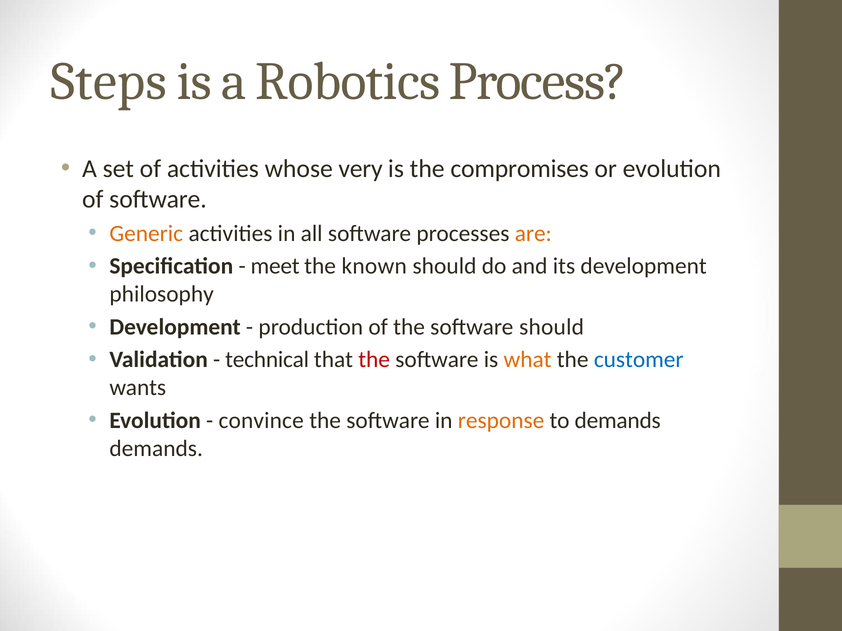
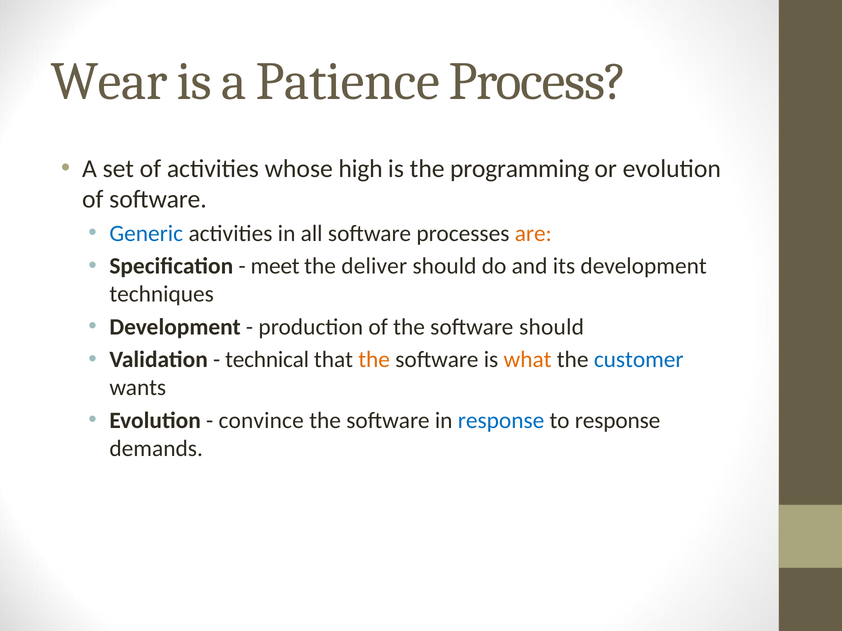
Steps: Steps -> Wear (109, 82)
Robotics: Robotics -> Patience (348, 82)
very: very -> high (361, 169)
compromises: compromises -> programming (520, 169)
Generic colour: orange -> blue (146, 234)
known: known -> deliver (374, 266)
philosophy: philosophy -> techniques (162, 294)
the colour: red -> orange (374, 360)
response colour: orange -> blue (501, 421)
to demands: demands -> response (618, 421)
